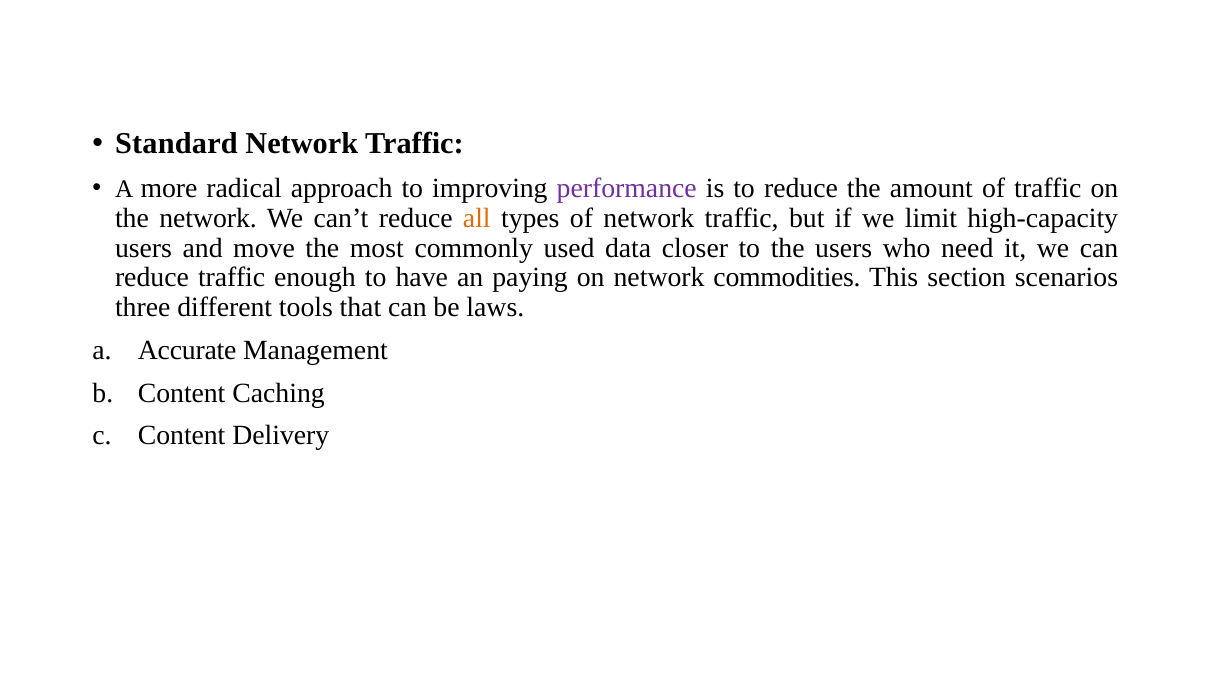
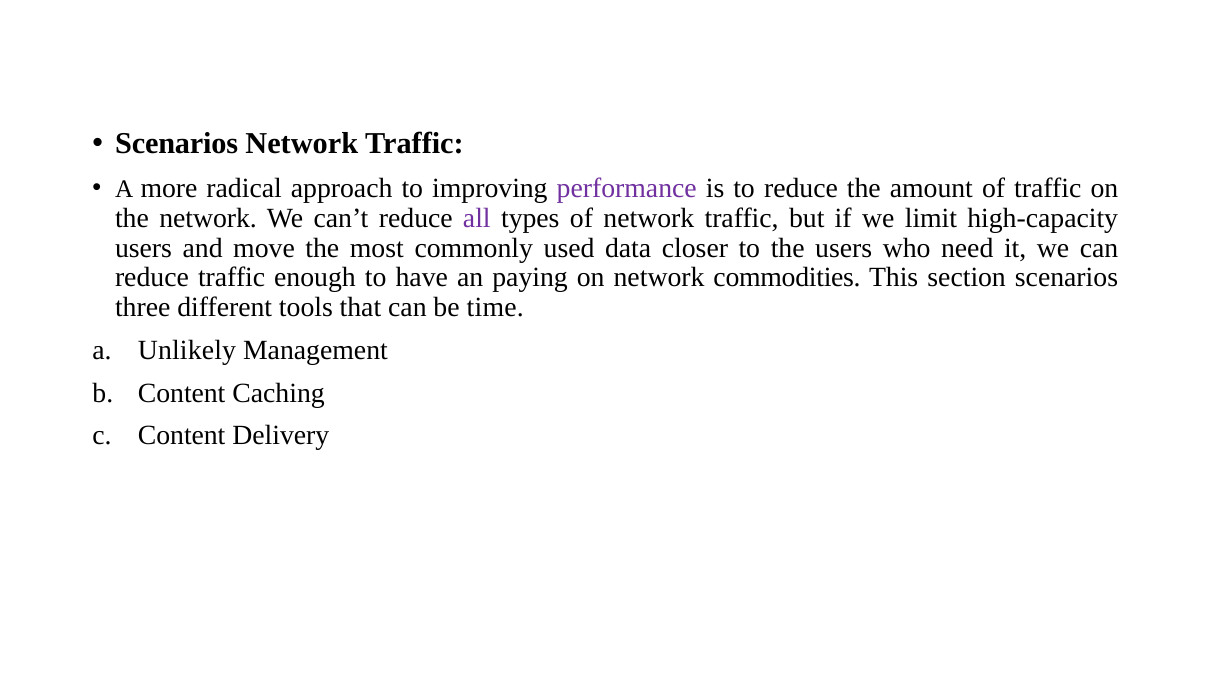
Standard: Standard -> Scenarios (177, 144)
all colour: orange -> purple (477, 218)
laws: laws -> time (495, 308)
Accurate: Accurate -> Unlikely (187, 350)
